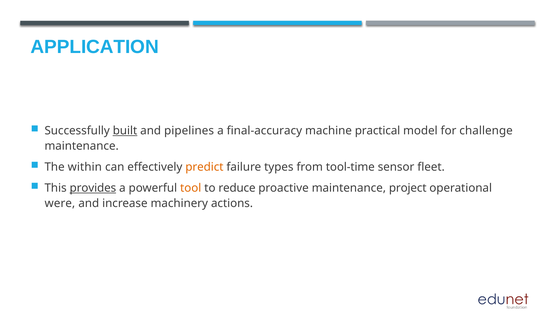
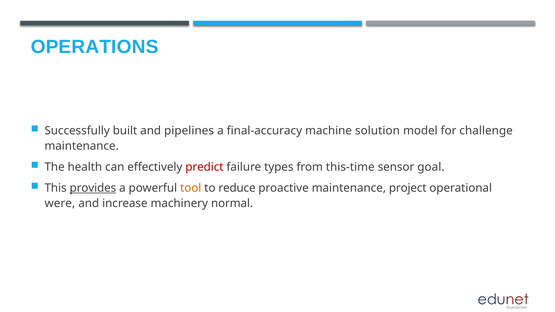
APPLICATION: APPLICATION -> OPERATIONS (95, 47)
built underline: present -> none (125, 131)
practical: practical -> solution (377, 131)
within: within -> health (85, 167)
predict colour: orange -> red (204, 167)
tool-time: tool-time -> this-time (350, 167)
fleet: fleet -> goal (431, 167)
actions: actions -> normal (232, 203)
